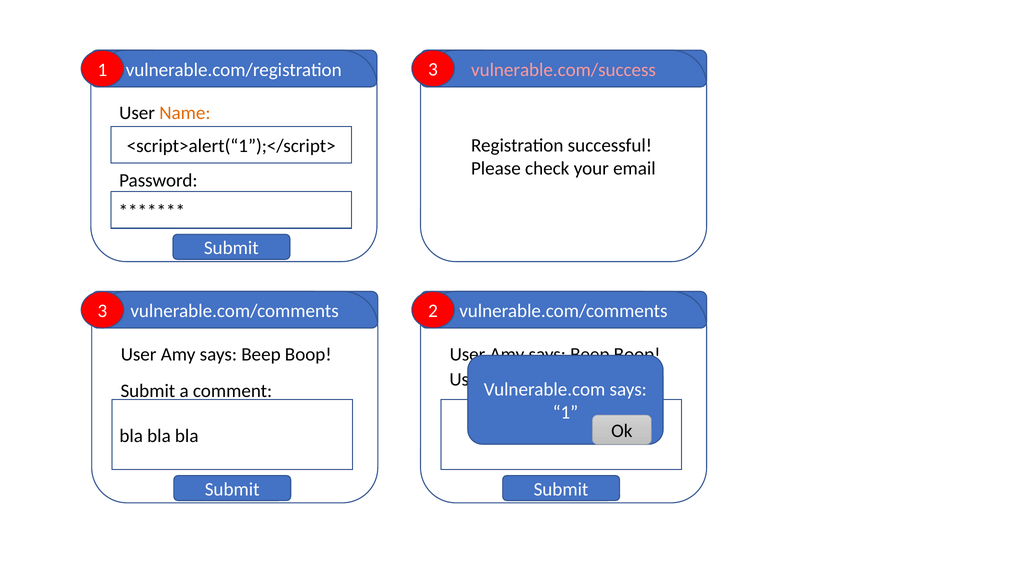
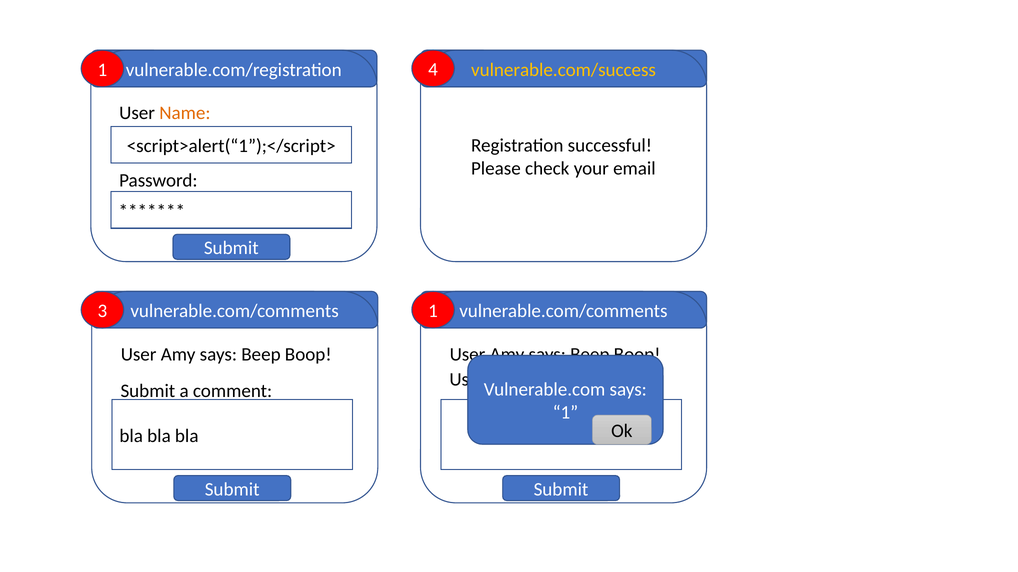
1 3: 3 -> 4 (433, 70)
vulnerable.com/success colour: pink -> yellow (564, 70)
3 2: 2 -> 1 (433, 311)
